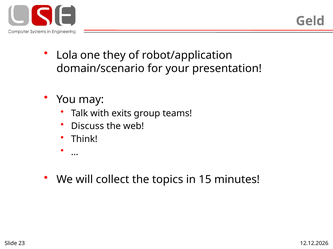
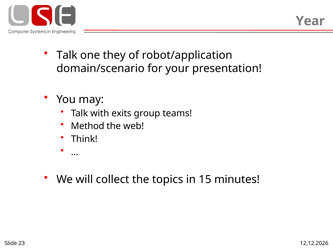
Geld: Geld -> Year (310, 21)
Lola: Lola -> Talk (67, 55)
Discuss: Discuss -> Method (88, 127)
